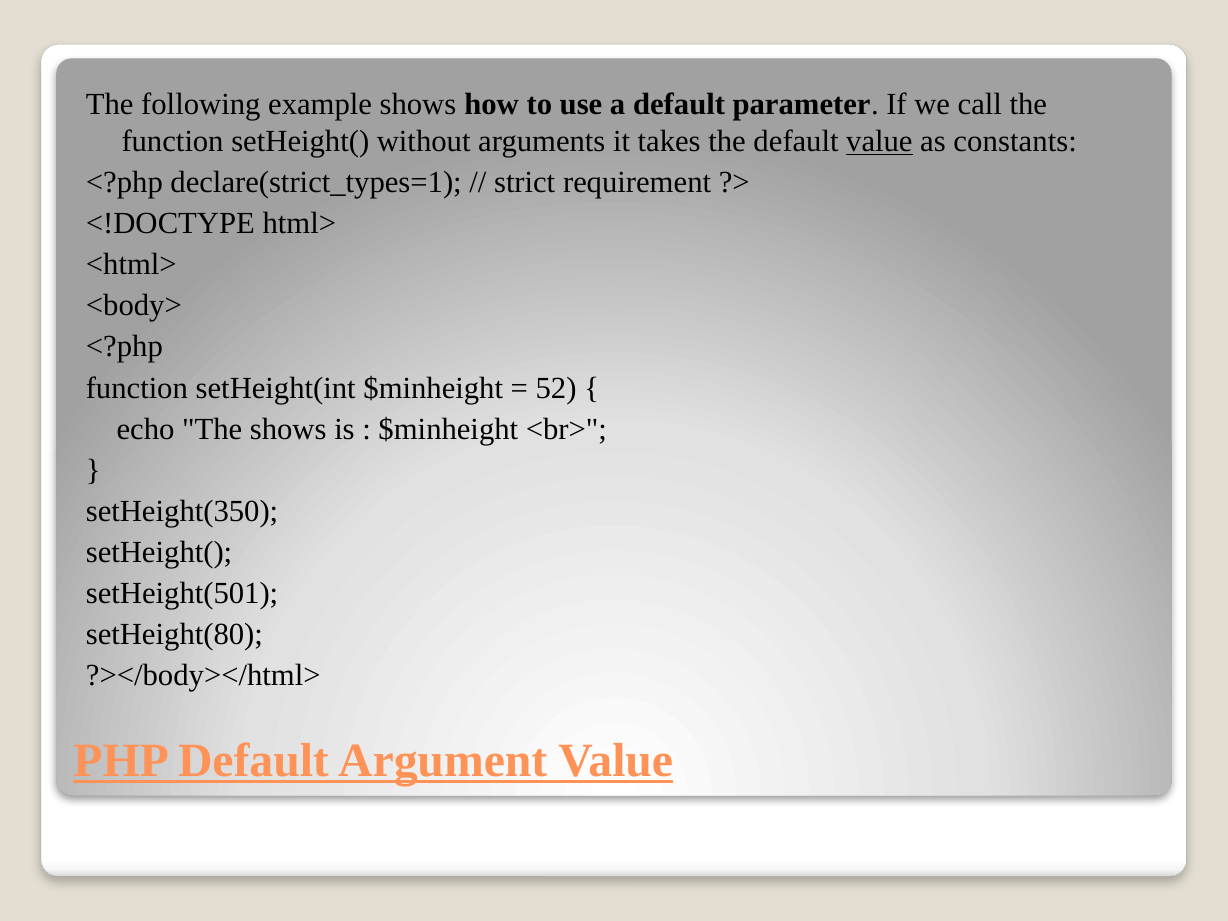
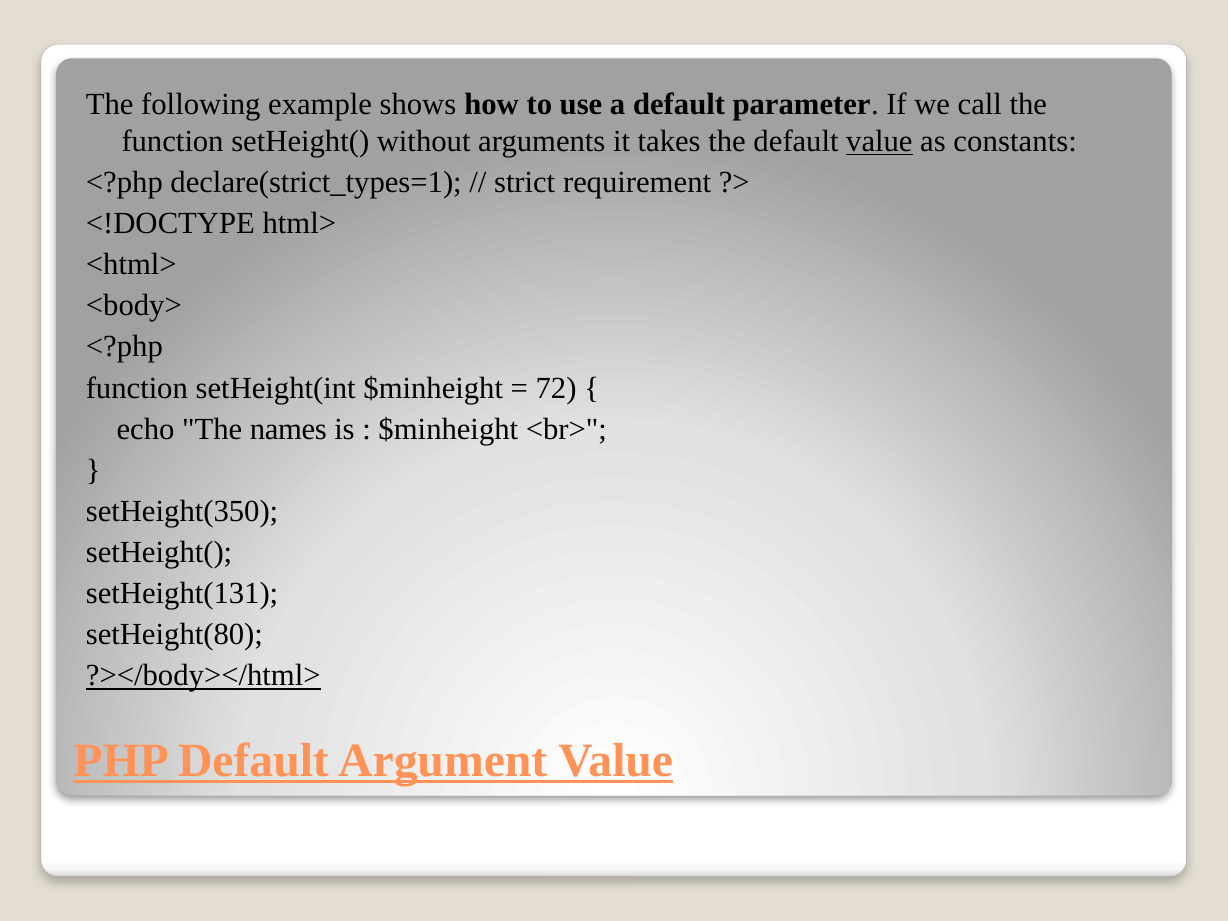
52: 52 -> 72 (556, 388)
The shows: shows -> names (288, 429)
setHeight(501: setHeight(501 -> setHeight(131 (182, 593)
?></body></html> underline: none -> present (203, 676)
